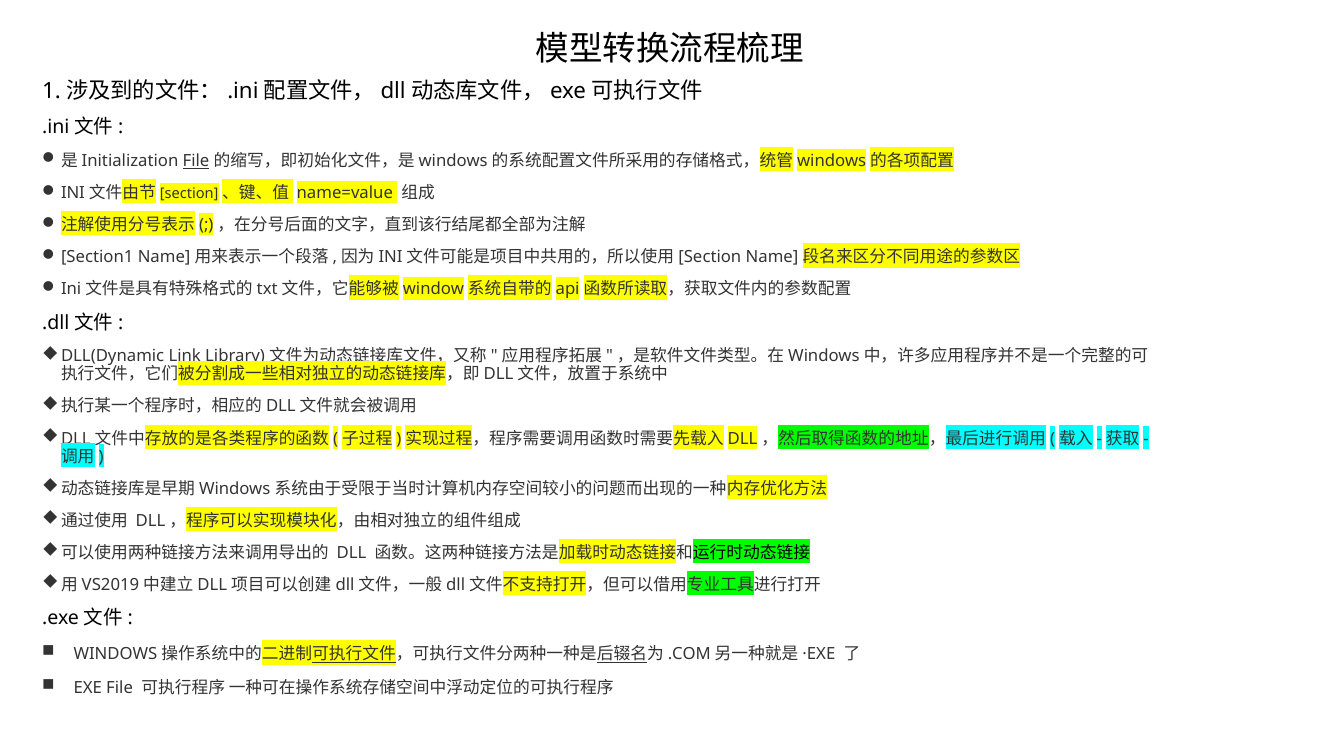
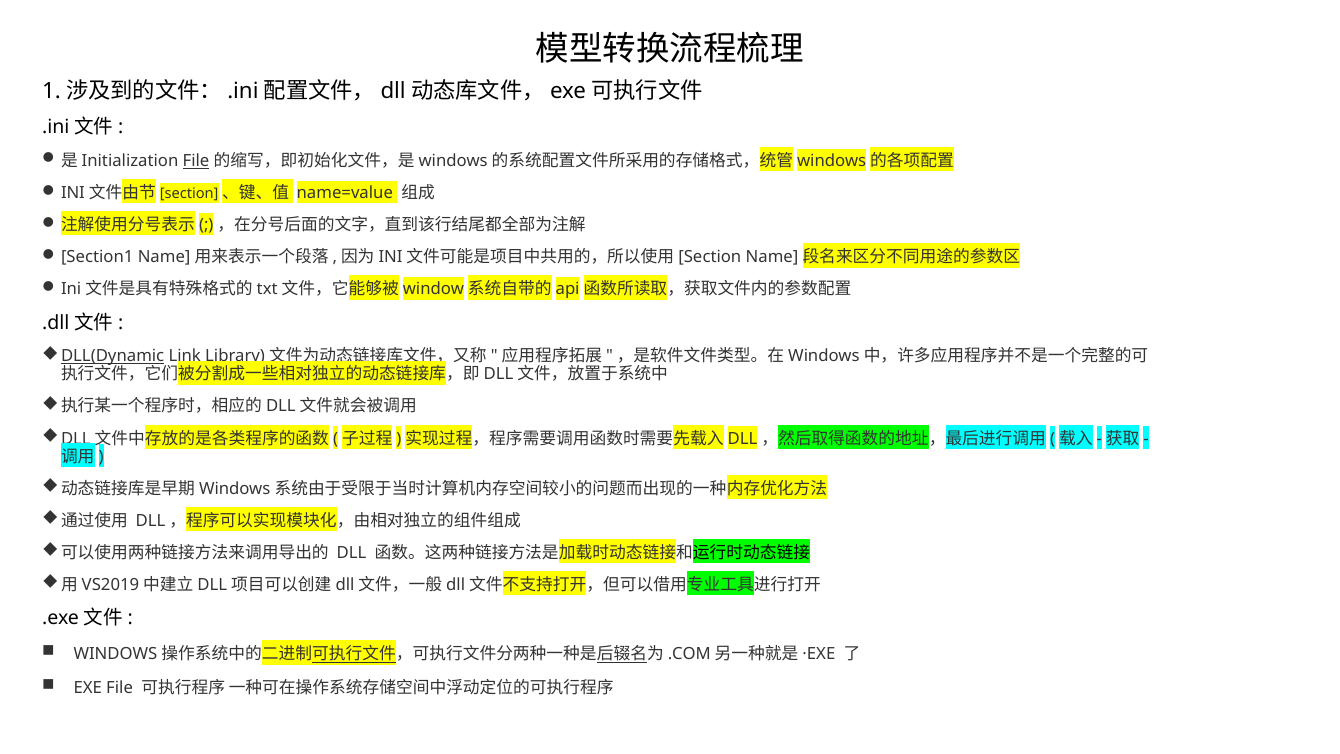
DLL(Dynamic underline: none -> present (113, 356)
